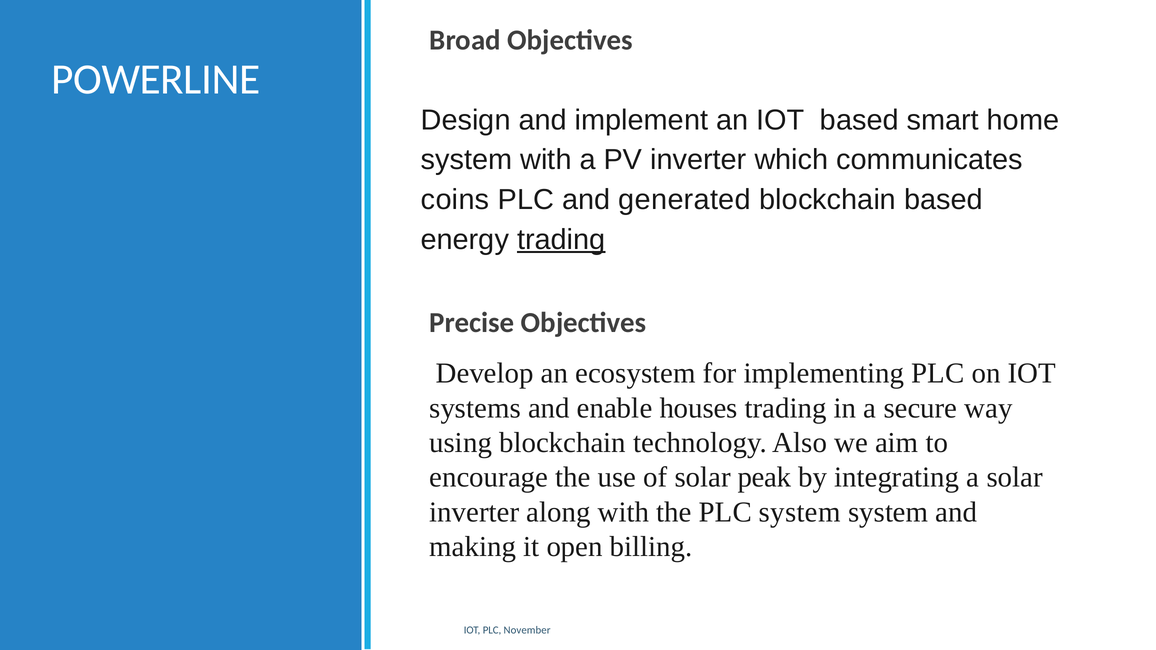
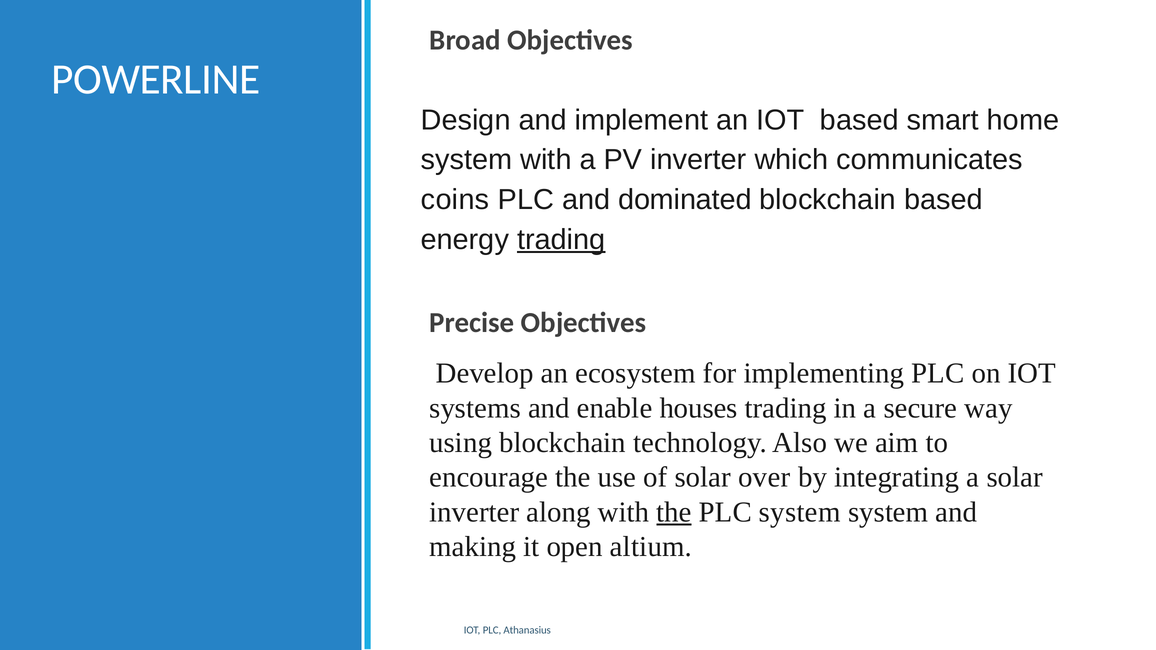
generated: generated -> dominated (685, 200)
peak: peak -> over (764, 478)
the underline: none -> present (674, 512)
billing: billing -> altium (651, 547)
November: November -> Athanasius (527, 631)
